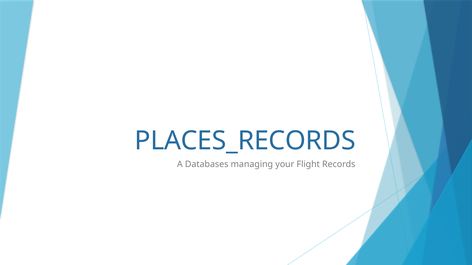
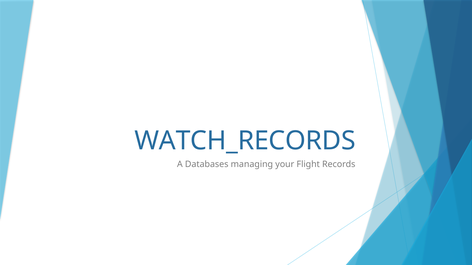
PLACES_RECORDS: PLACES_RECORDS -> WATCH_RECORDS (245, 141)
